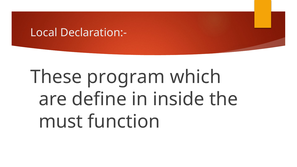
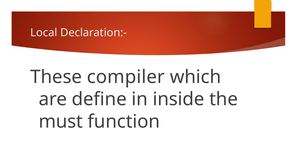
program: program -> compiler (126, 77)
